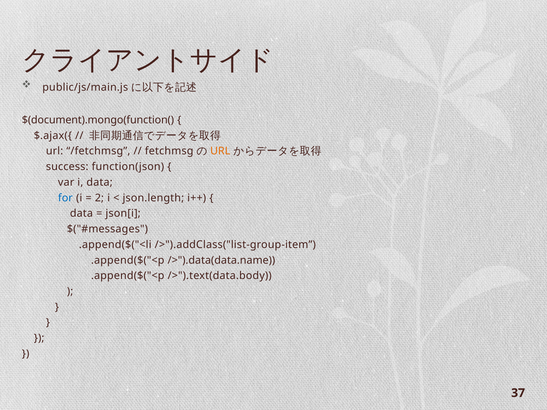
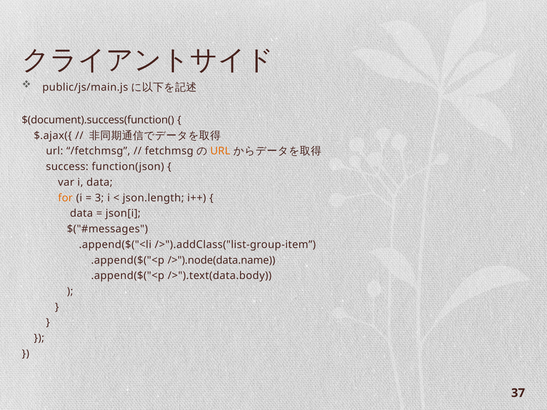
$(document).mongo(function(: $(document).mongo(function( -> $(document).success(function( (98, 120)
for colour: blue -> orange (65, 198)
2: 2 -> 3 (99, 198)
/>").data(data.name: />").data(data.name -> />").node(data.name (221, 260)
